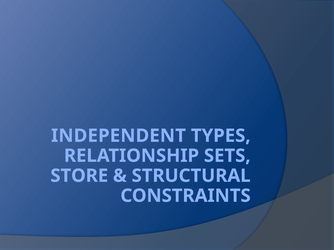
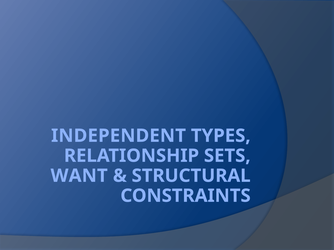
STORE: STORE -> WANT (79, 176)
